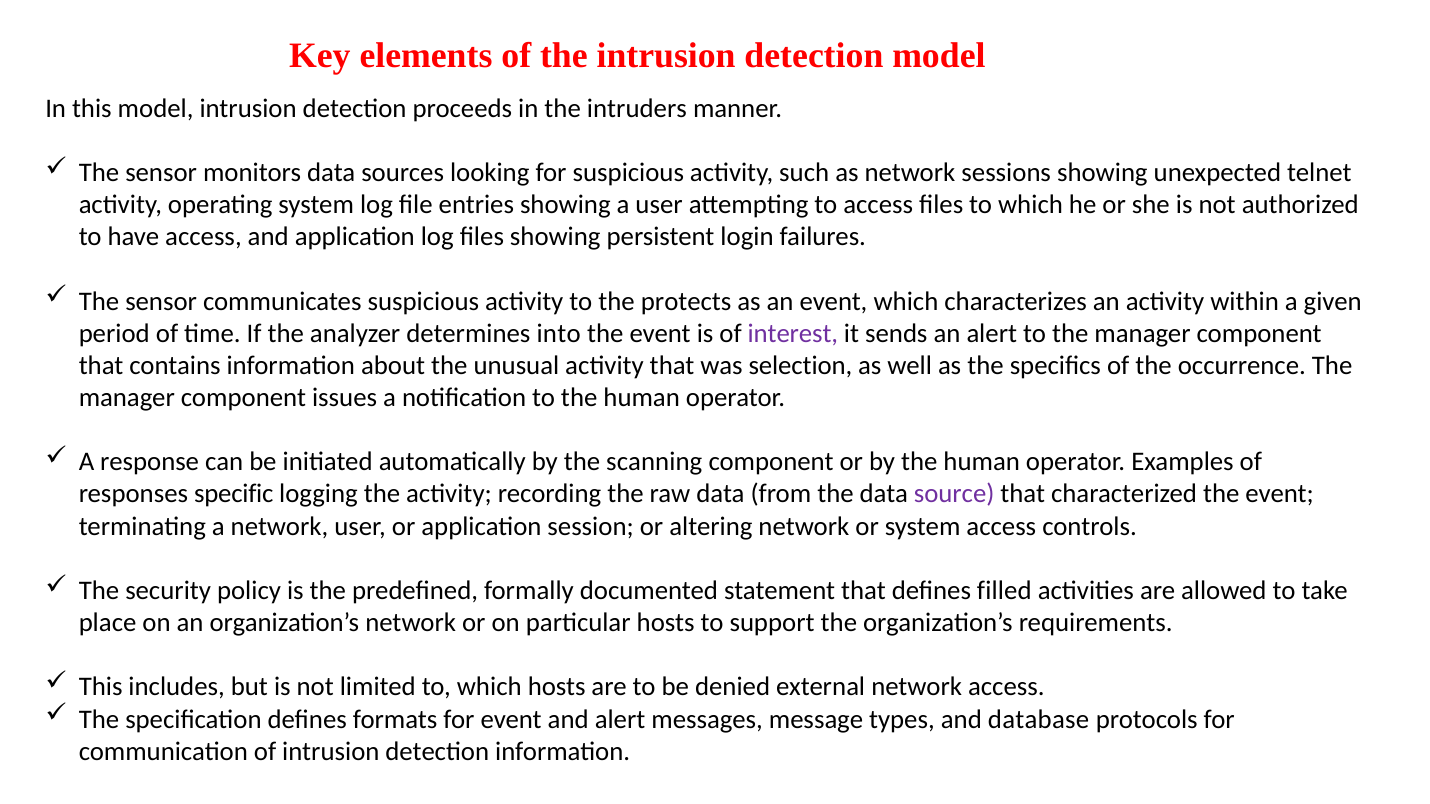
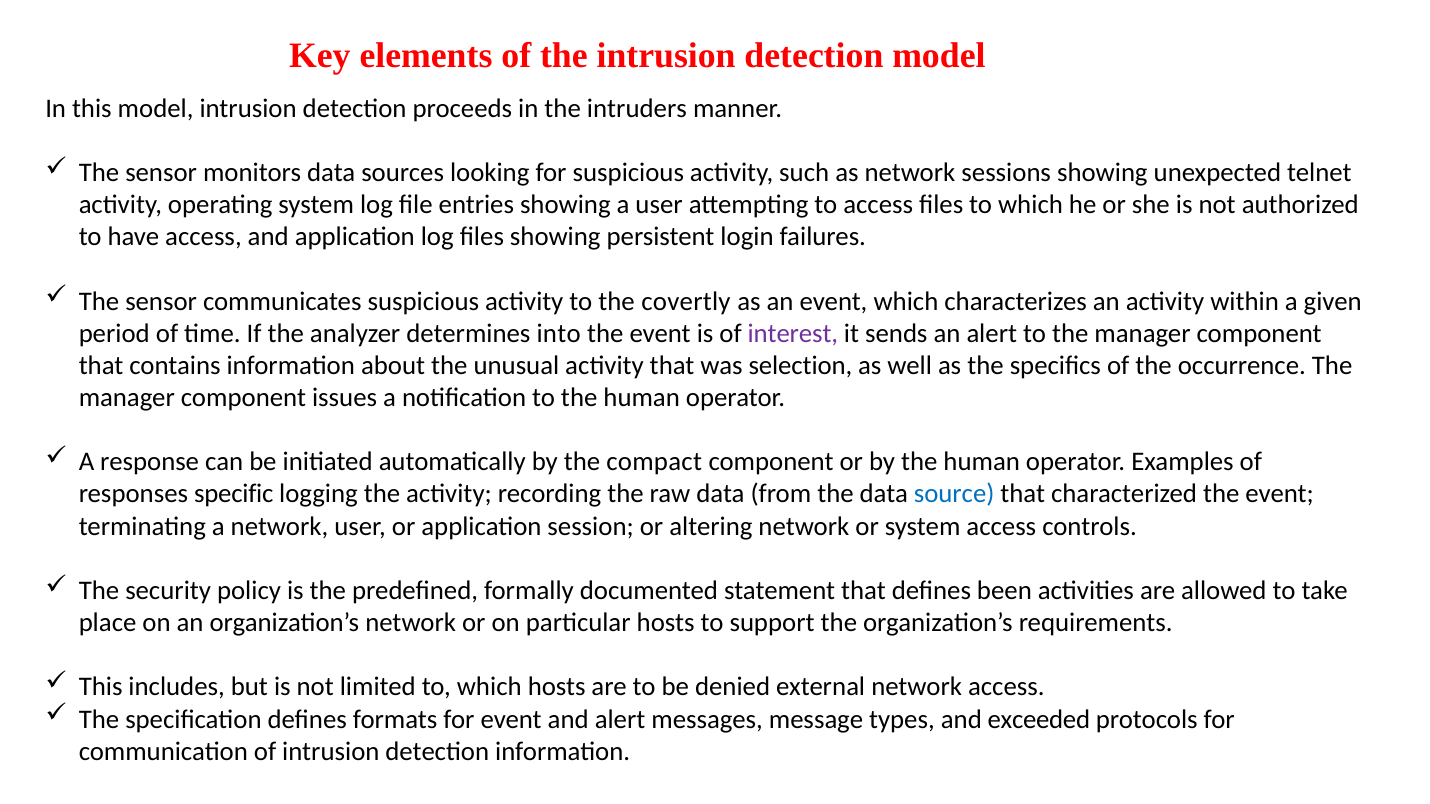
protects: protects -> covertly (686, 301)
scanning: scanning -> compact (654, 462)
source colour: purple -> blue (954, 494)
filled: filled -> been (1004, 591)
database: database -> exceeded (1039, 720)
